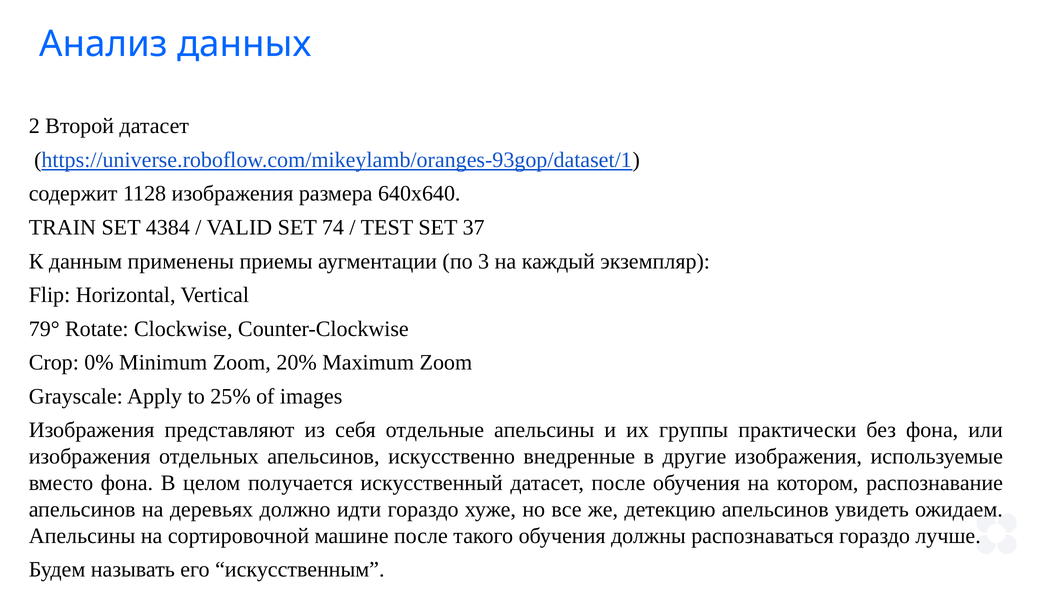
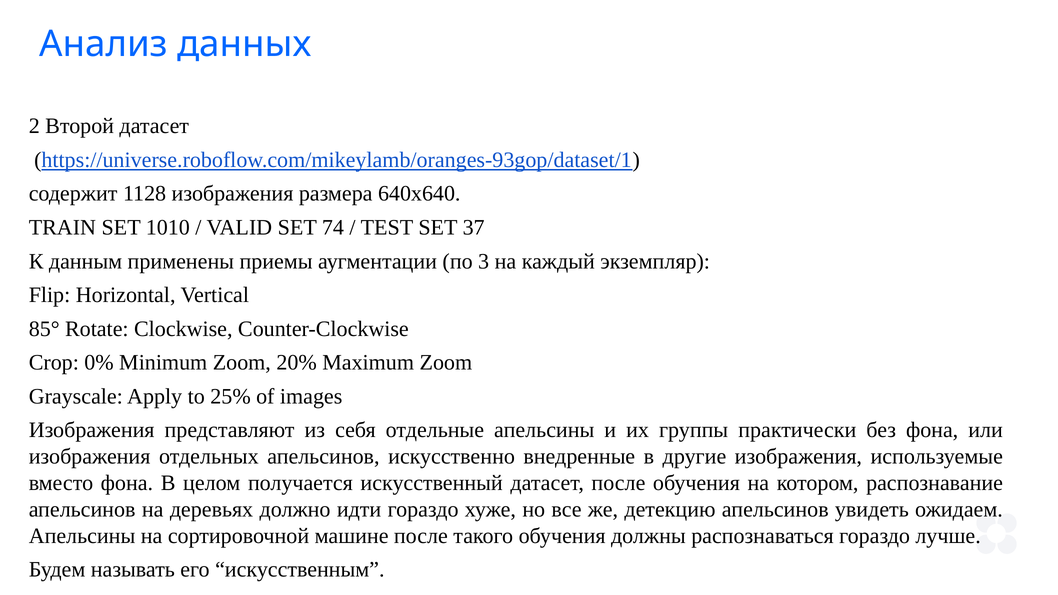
4384: 4384 -> 1010 (168, 228)
79°: 79° -> 85° (44, 329)
